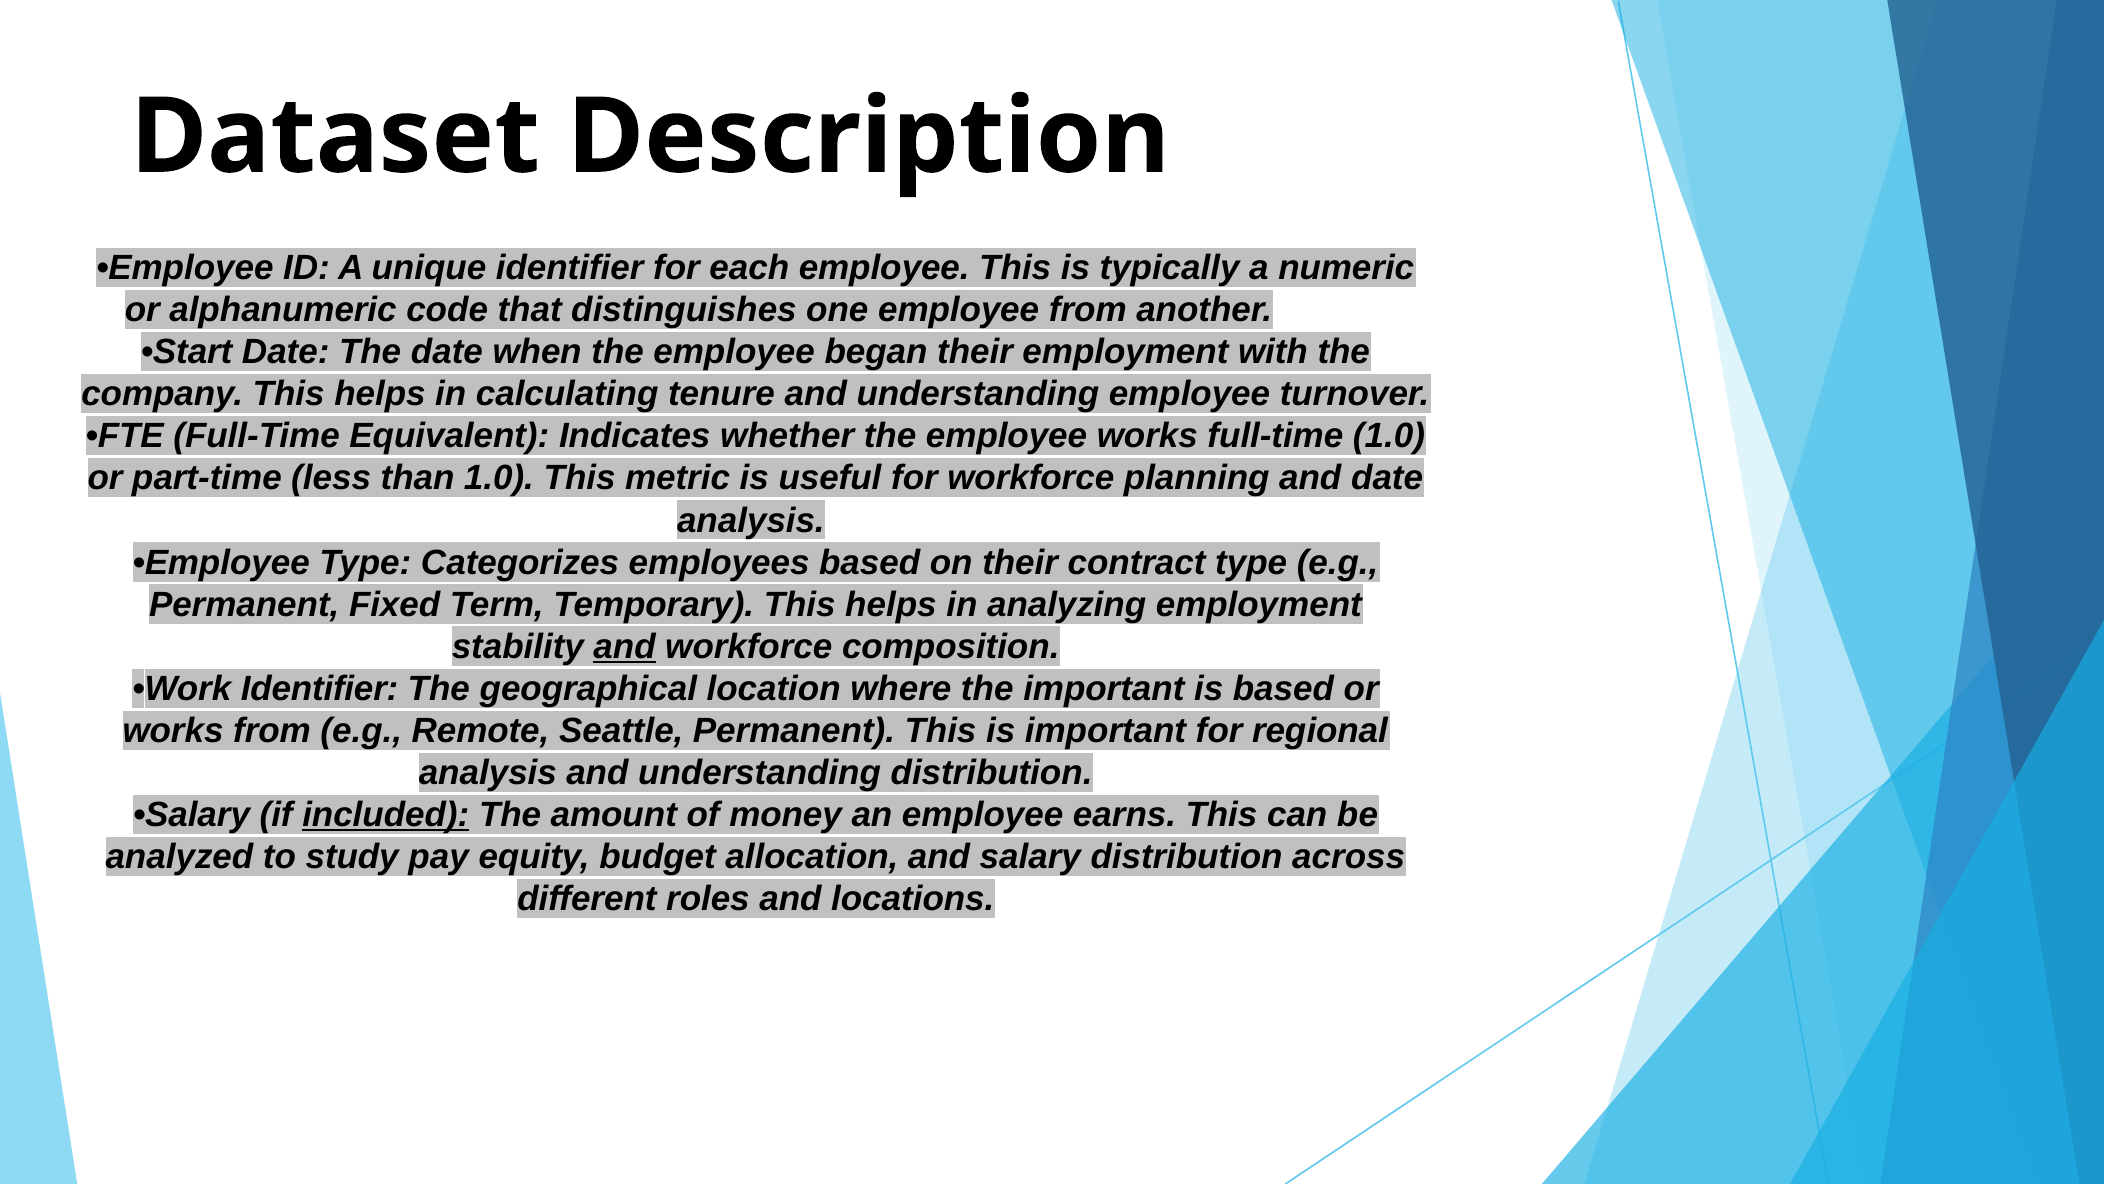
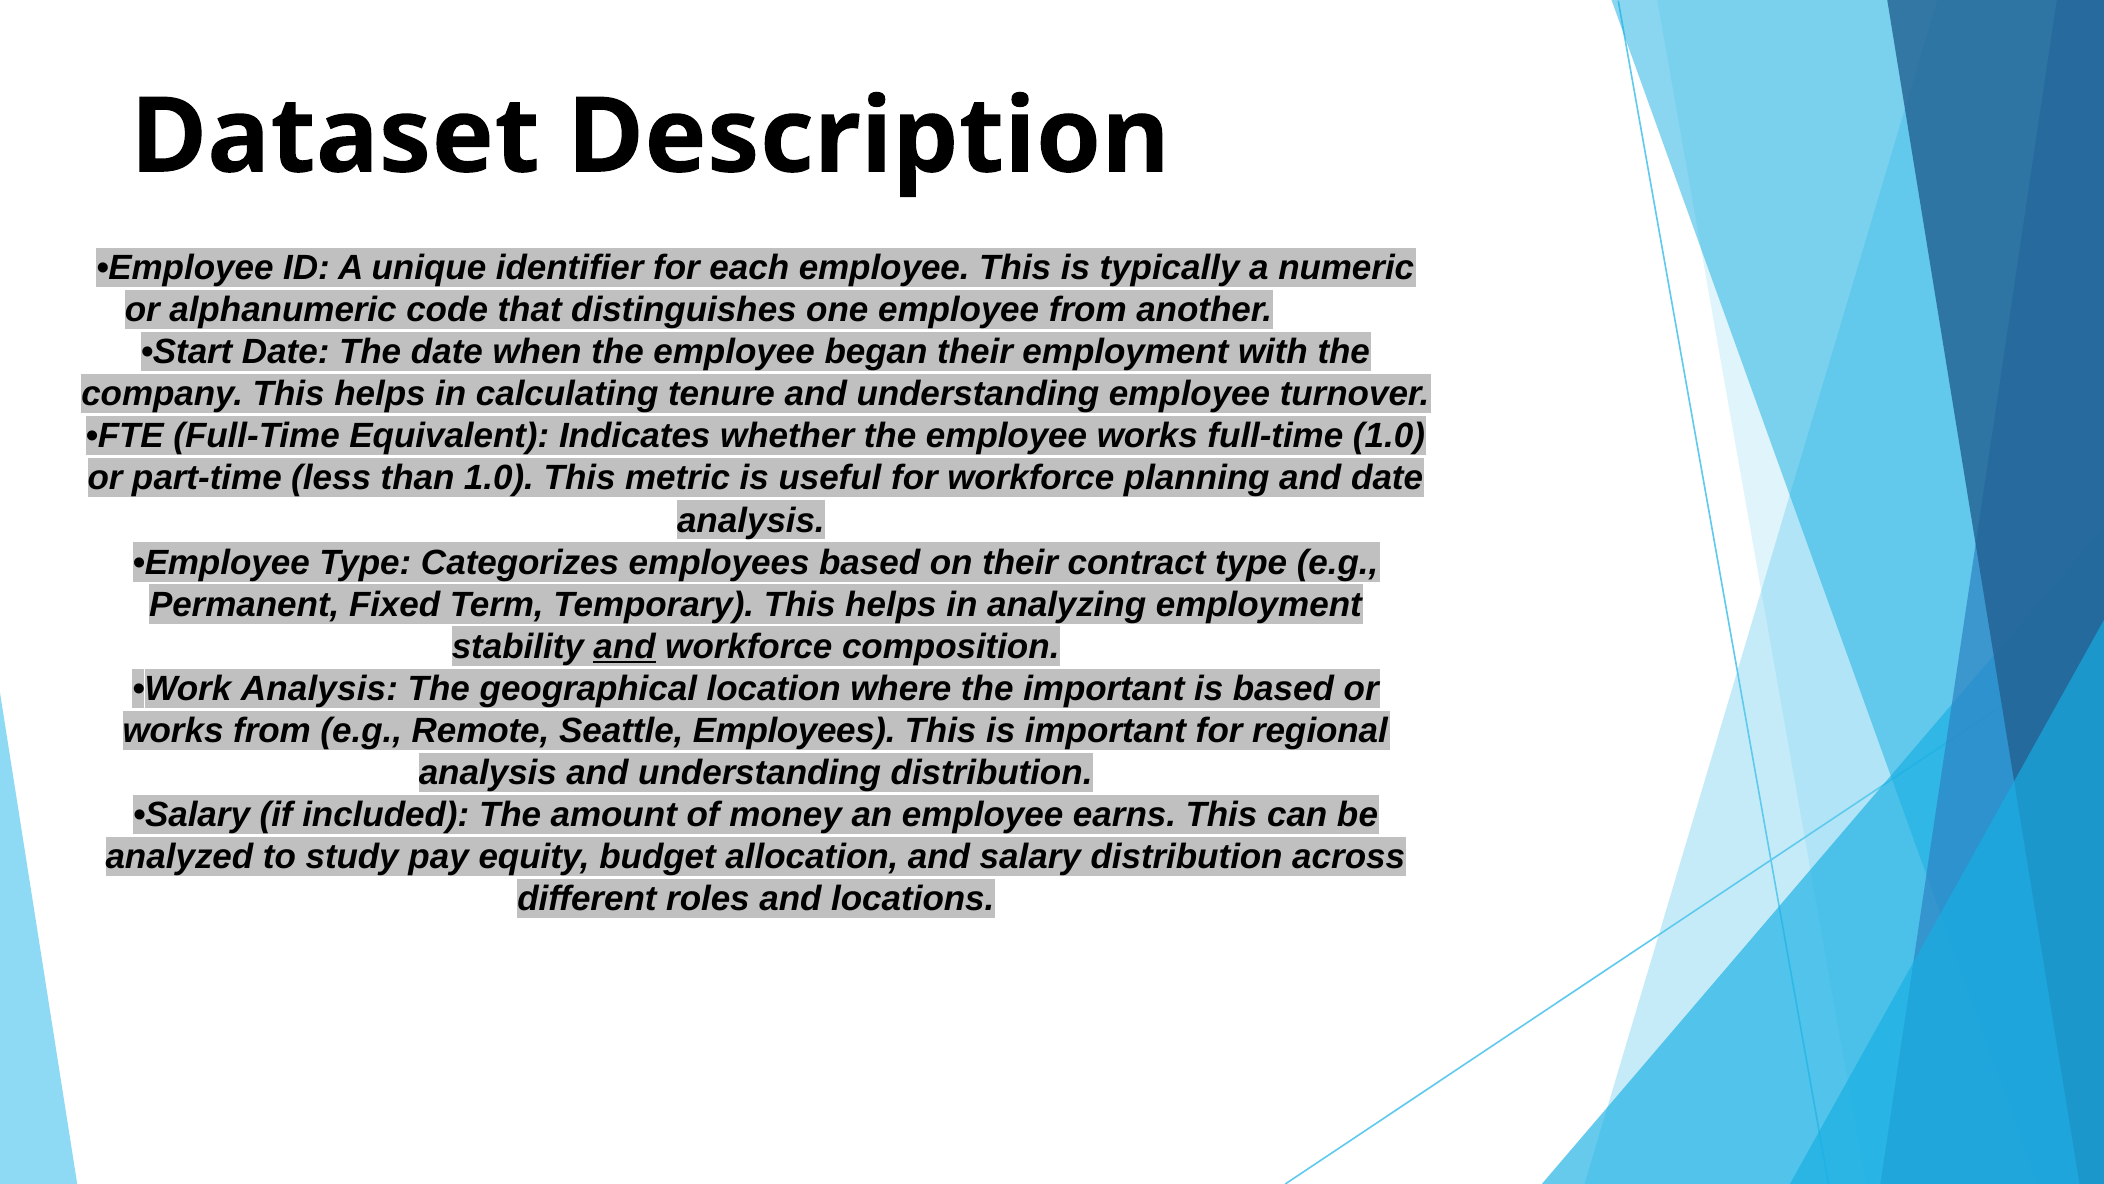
Work Identifier: Identifier -> Analysis (319, 688)
Seattle Permanent: Permanent -> Employees (794, 731)
included underline: present -> none (386, 815)
